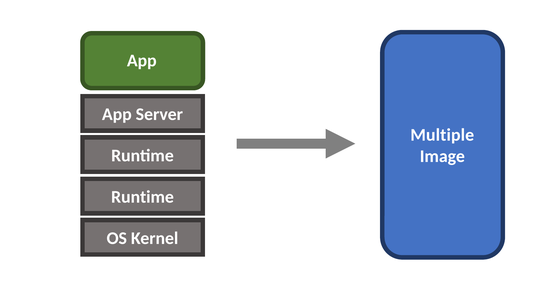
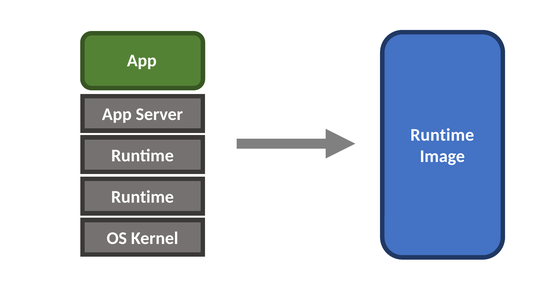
Multiple: Multiple -> Runtime (442, 135)
